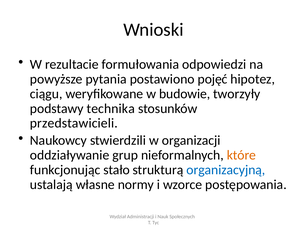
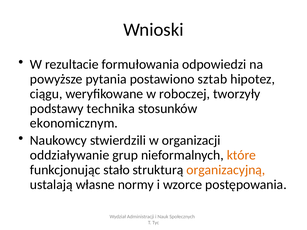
pojęć: pojęć -> sztab (212, 79)
budowie: budowie -> roboczej (185, 94)
przedstawicieli: przedstawicieli -> ekonomicznym (74, 123)
organizacyjną colour: blue -> orange (226, 170)
